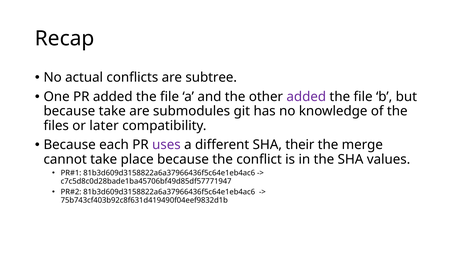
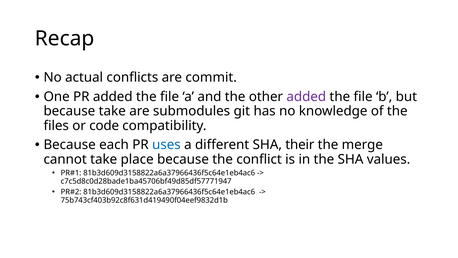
subtree: subtree -> commit (211, 77)
later: later -> code (104, 125)
uses colour: purple -> blue (166, 145)
